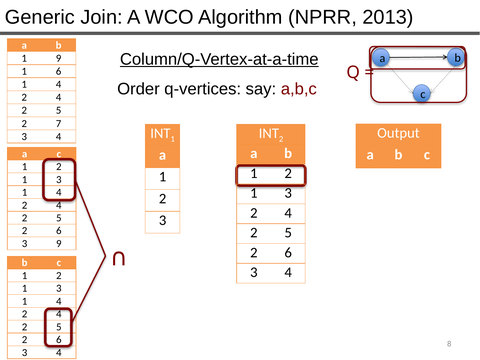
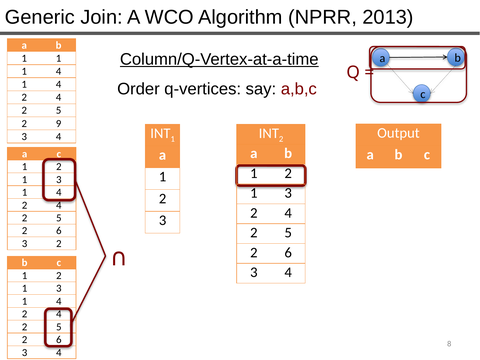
9: 9 -> 1 (59, 58)
6: 6 -> 4 (59, 71)
7: 7 -> 9 (59, 124)
9: 9 -> 2 (59, 244)
